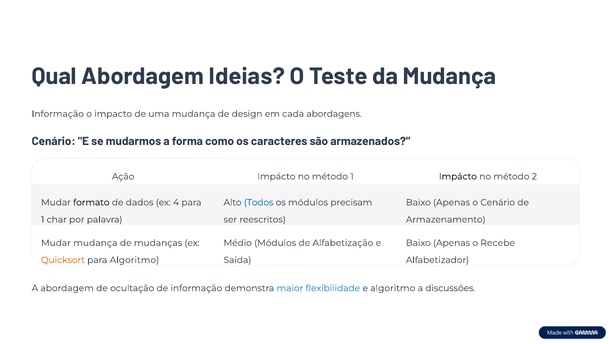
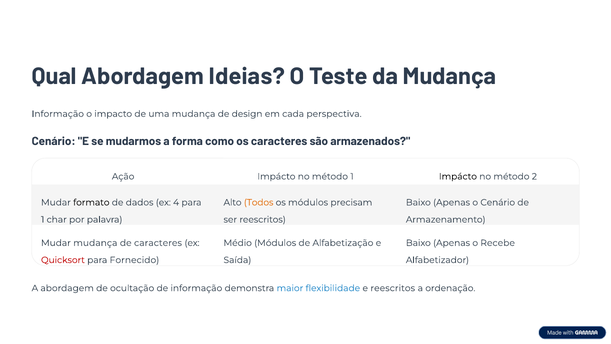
abordagens: abordagens -> perspectiva (334, 114)
Todos colour: blue -> orange (259, 202)
de mudanças: mudanças -> caracteres (158, 243)
Quicksort colour: orange -> red (63, 260)
para Algoritmo: Algoritmo -> Fornecido (134, 260)
e algoritmo: algoritmo -> reescritos (393, 288)
discussões: discussões -> ordenação (450, 288)
